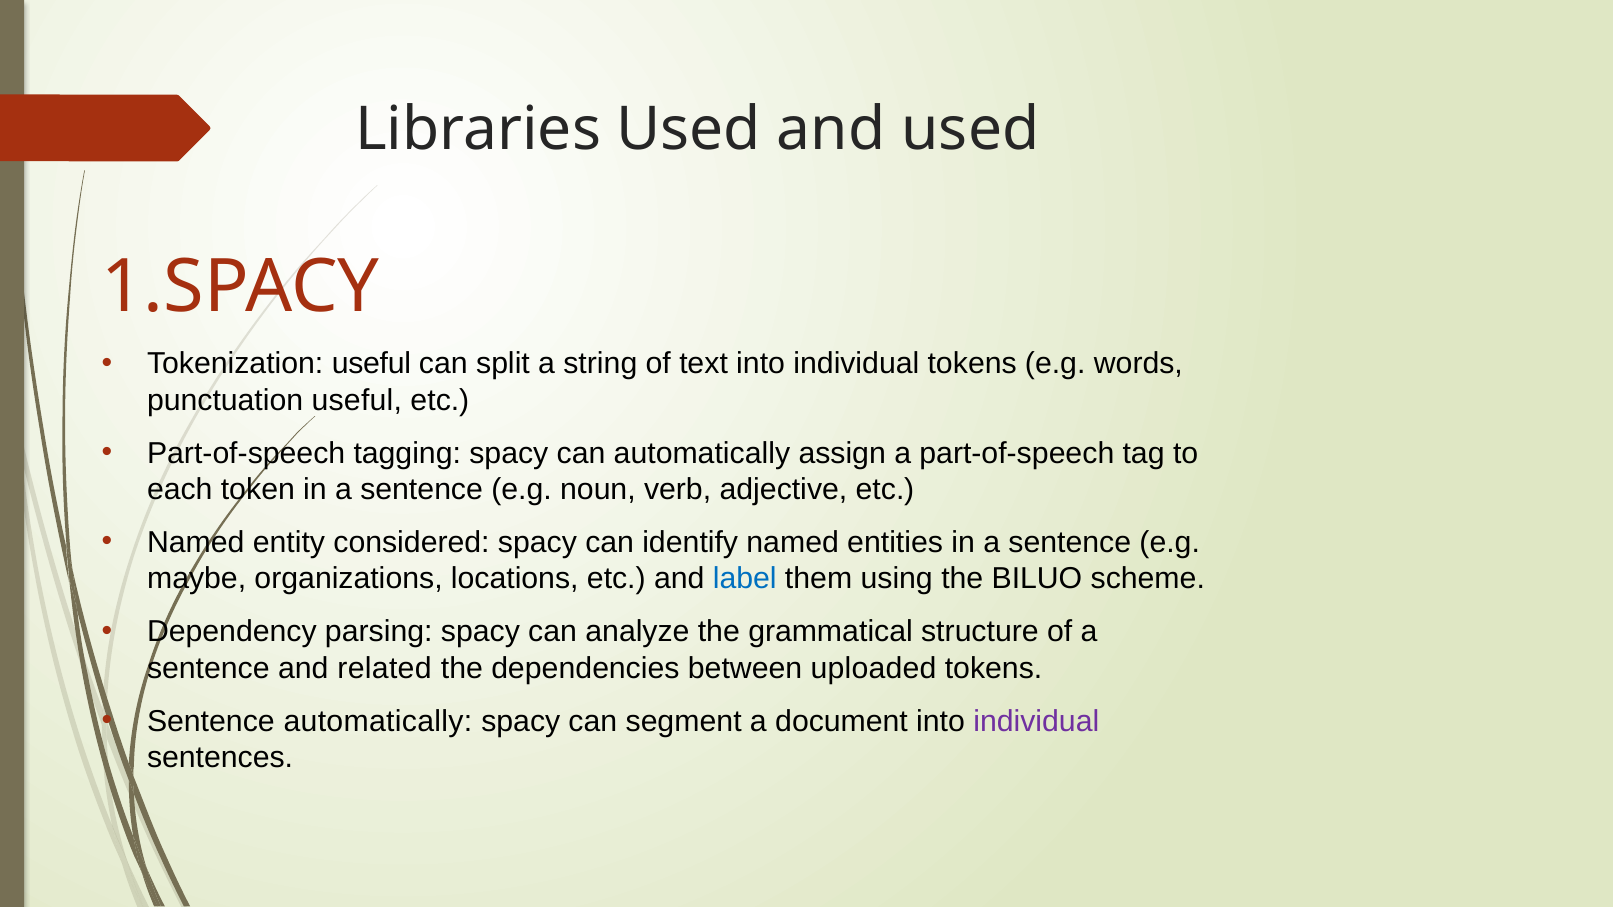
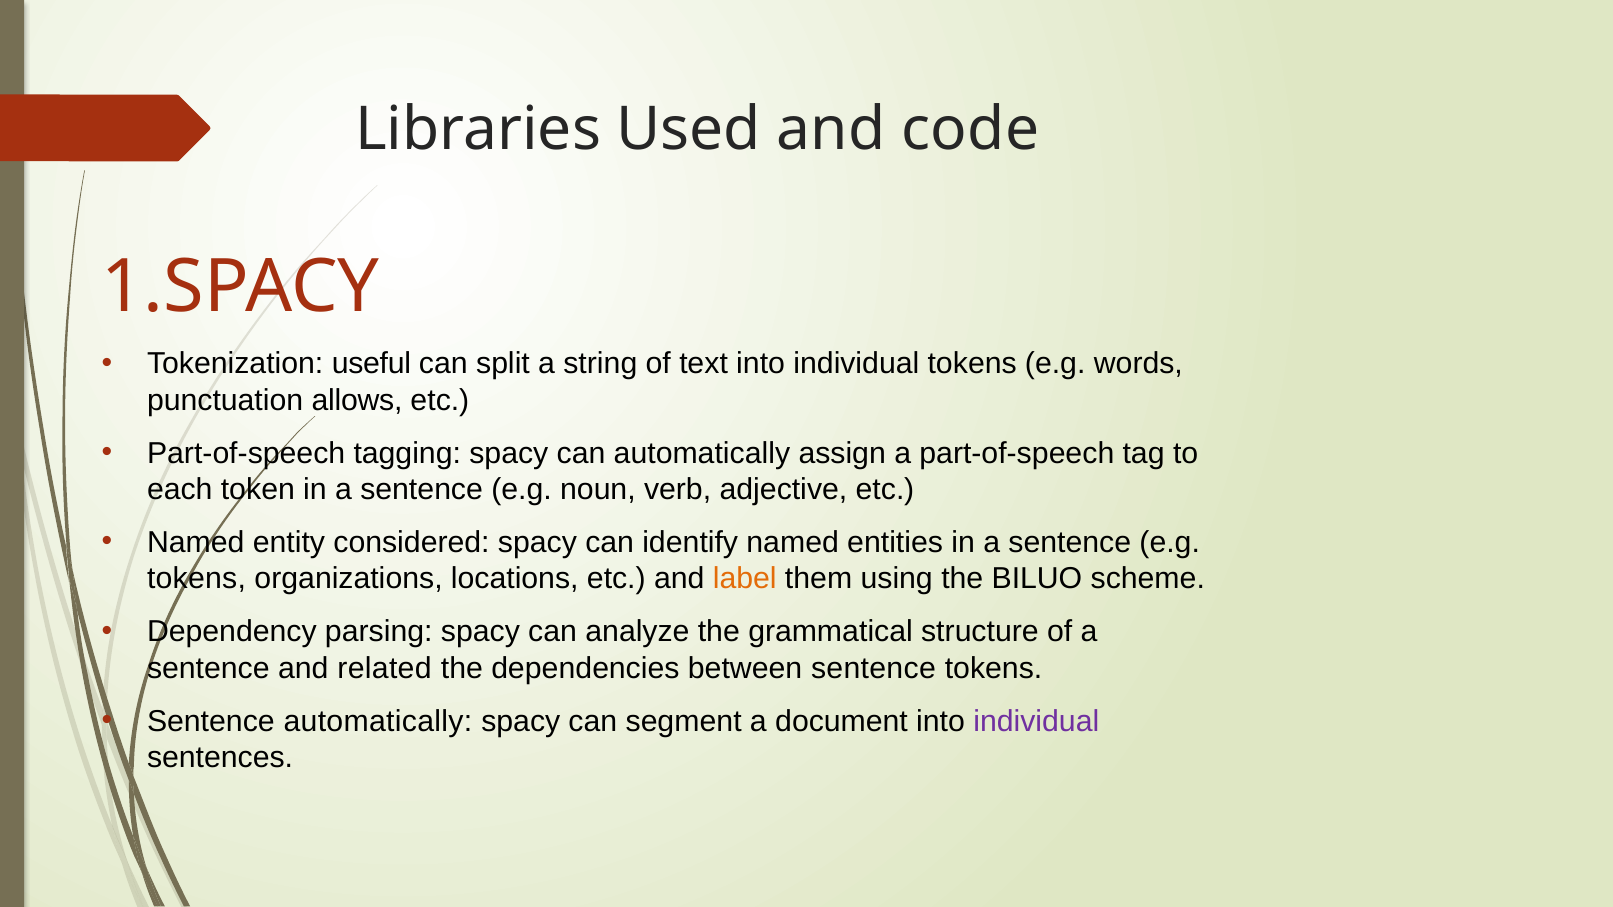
and used: used -> code (970, 129)
punctuation useful: useful -> allows (357, 400)
maybe: maybe -> tokens (196, 579)
label colour: blue -> orange (745, 579)
between uploaded: uploaded -> sentence (873, 668)
